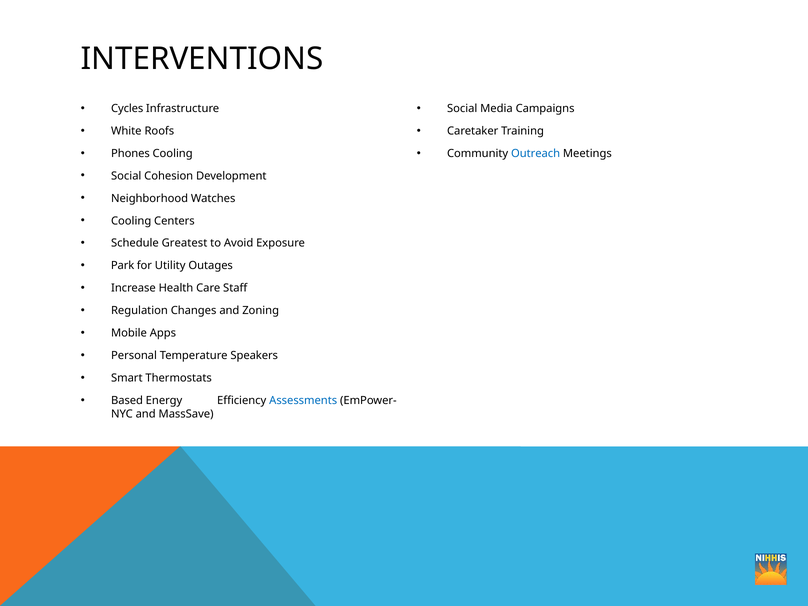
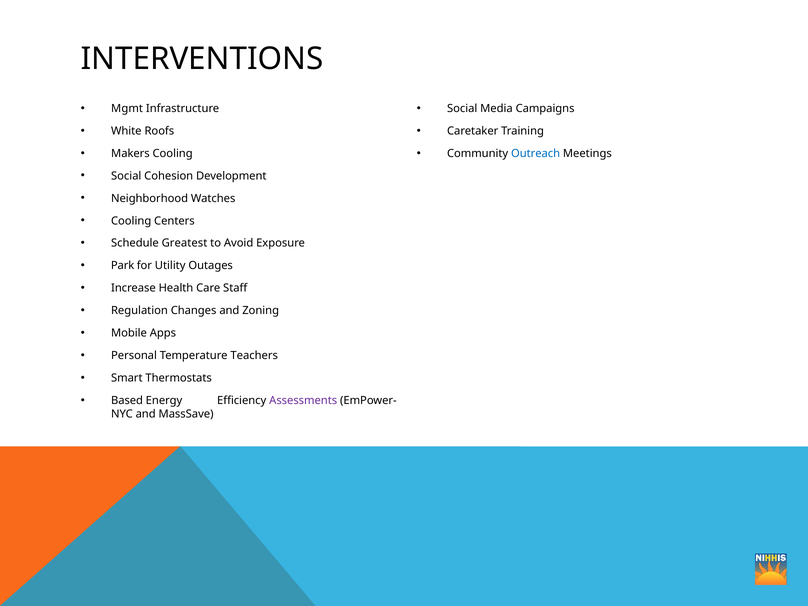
Cycles: Cycles -> Mgmt (127, 109)
Phones: Phones -> Makers (130, 153)
Speakers: Speakers -> Teachers (254, 356)
Assessments colour: blue -> purple (303, 400)
